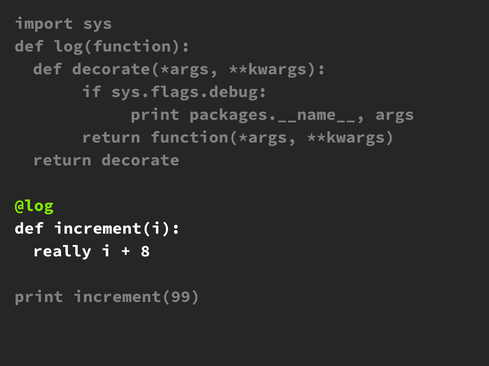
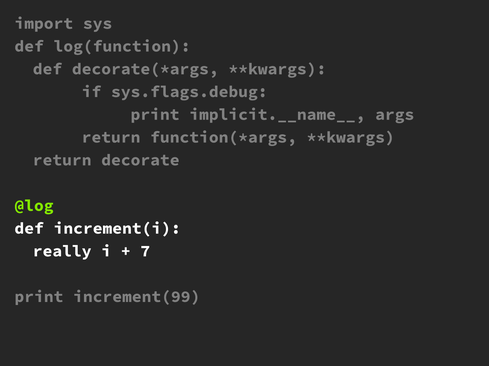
packages.__name__: packages.__name__ -> implicit.__name__ (277, 115)
8: 8 -> 7 (145, 252)
